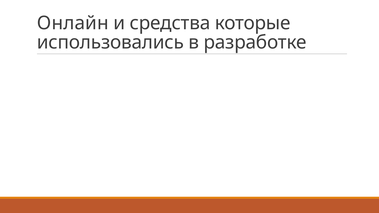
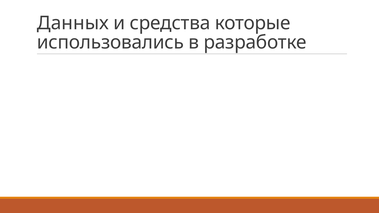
Онлайн: Онлайн -> Данных (73, 23)
